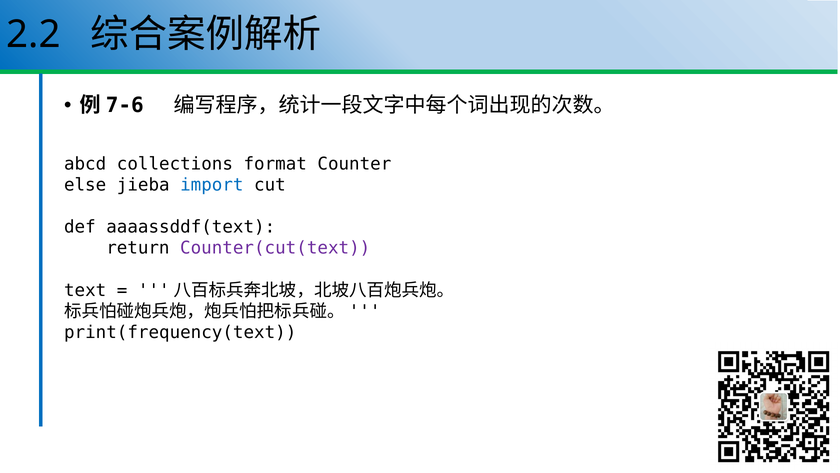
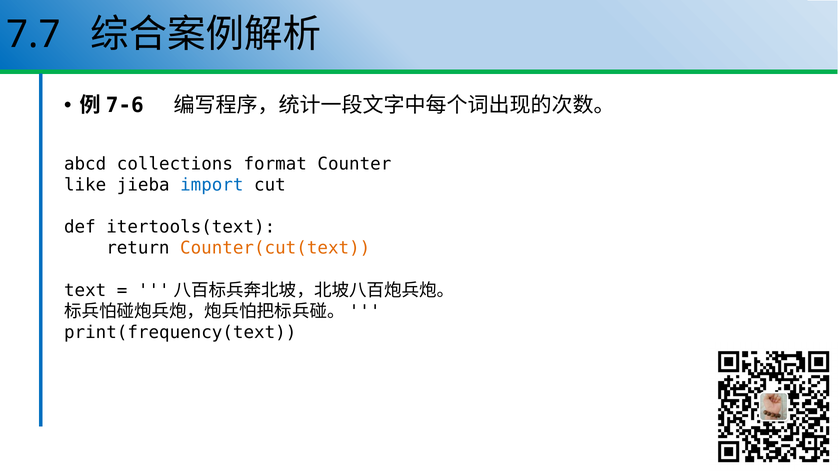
2.2: 2.2 -> 7.7 (34, 35)
else: else -> like (85, 185)
aaaassddf(text: aaaassddf(text -> itertools(text (191, 227)
Counter(cut(text colour: purple -> orange (275, 248)
